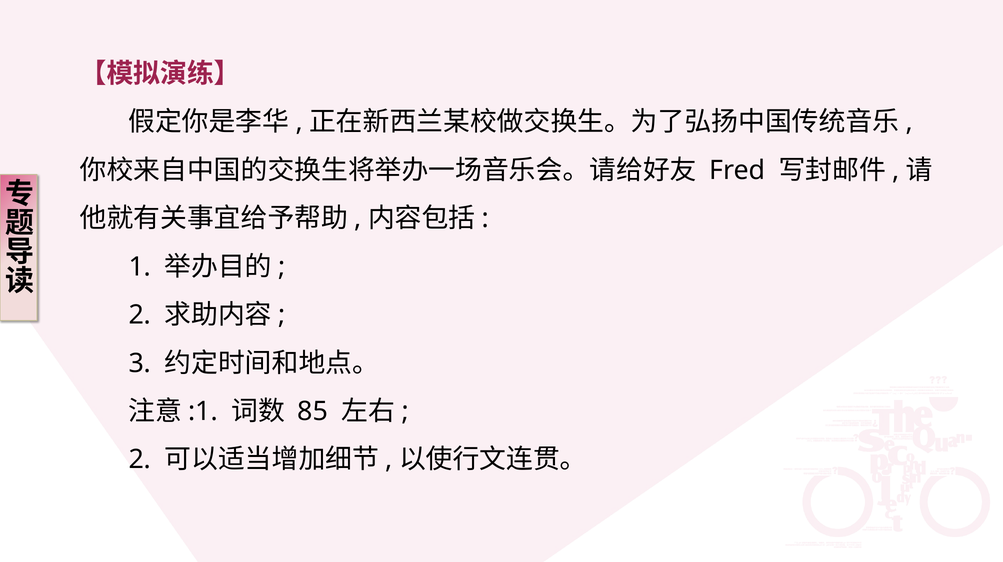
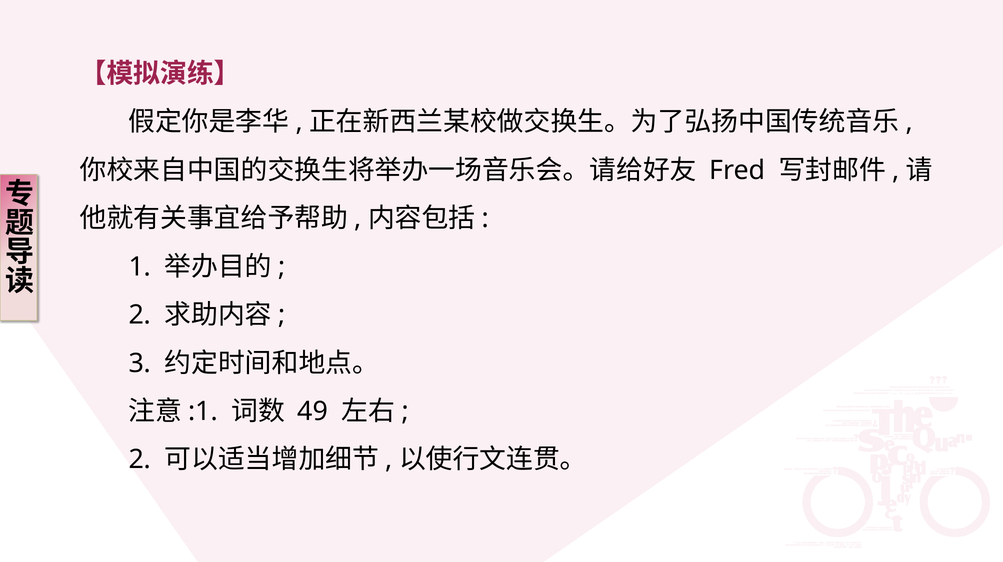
85: 85 -> 49 (313, 412)
